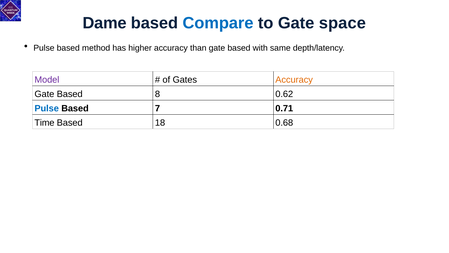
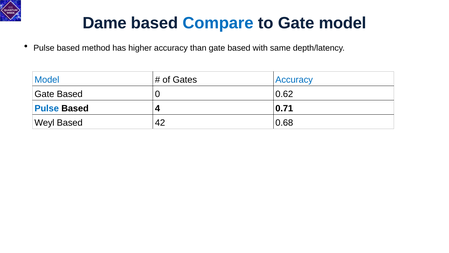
Gate space: space -> model (343, 23)
Model colour: purple -> blue (47, 80)
Accuracy colour: orange -> blue (294, 80)
8: 8 -> 0 (157, 94)
7: 7 -> 4 (157, 108)
Time: Time -> Weyl (44, 122)
18: 18 -> 42 (160, 122)
